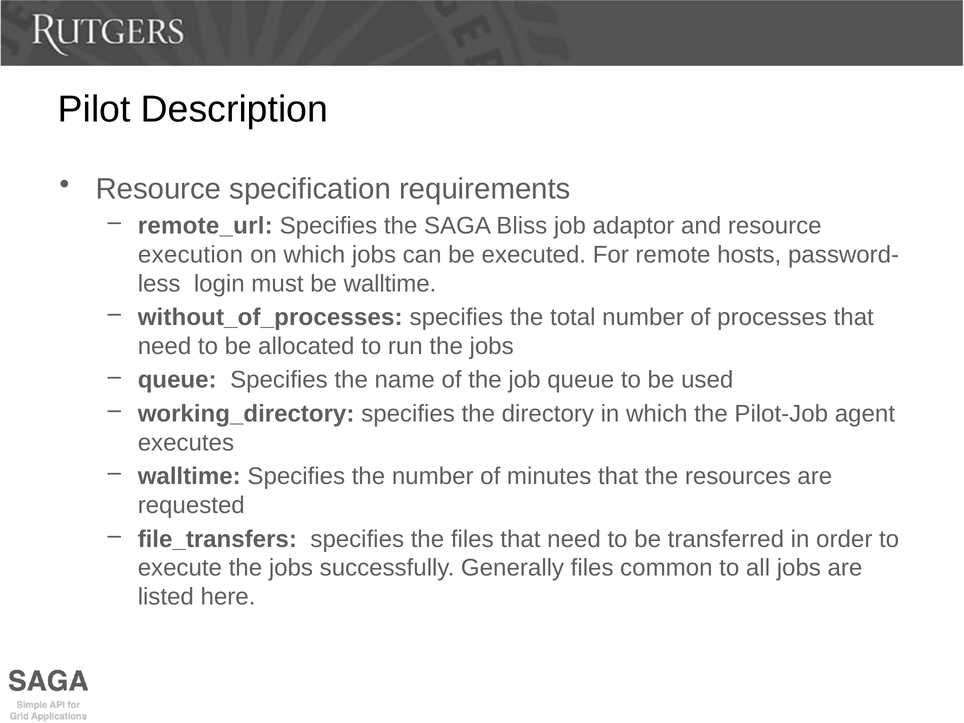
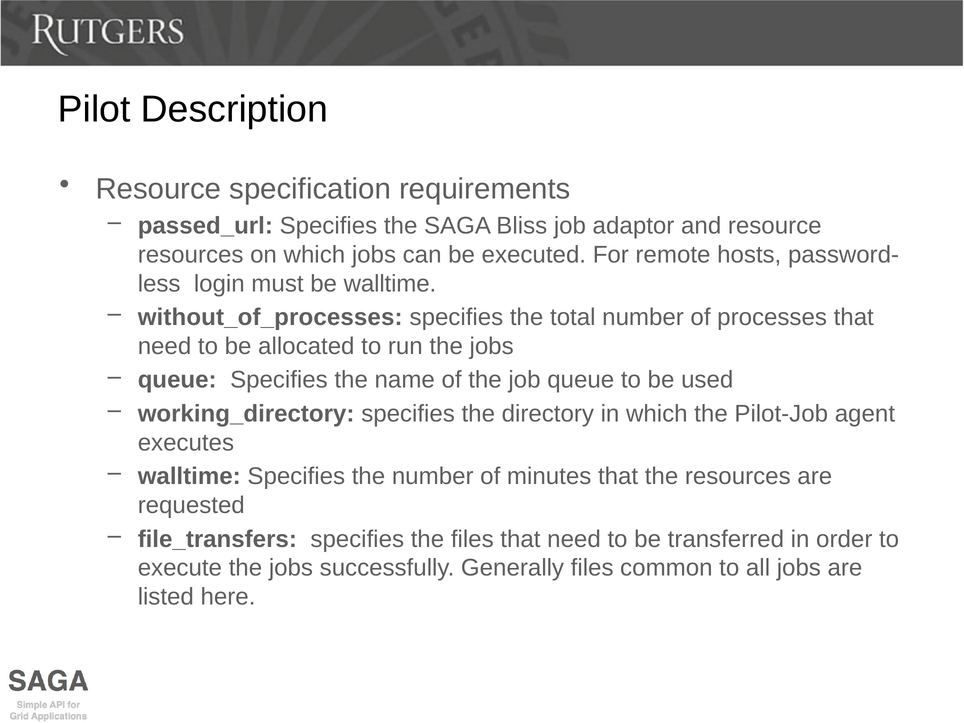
remote_url: remote_url -> passed_url (205, 226)
execution: execution -> resources (191, 255)
